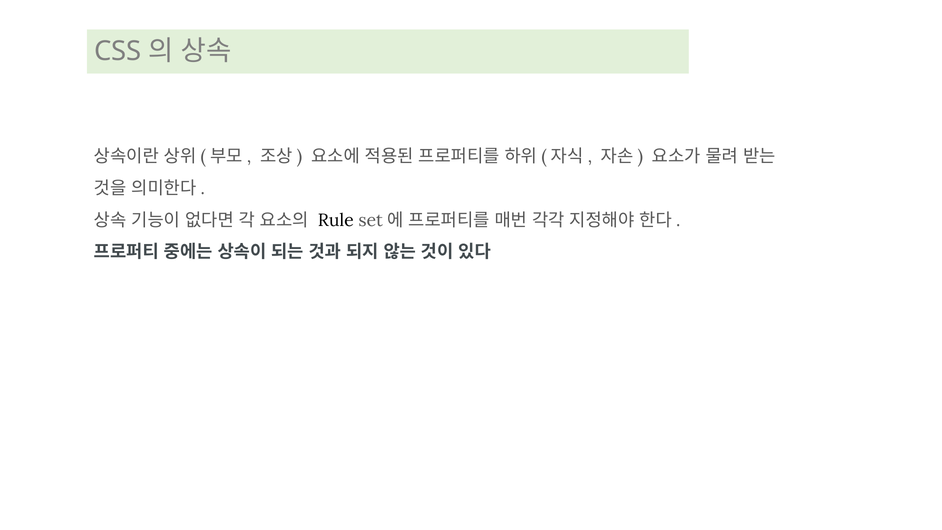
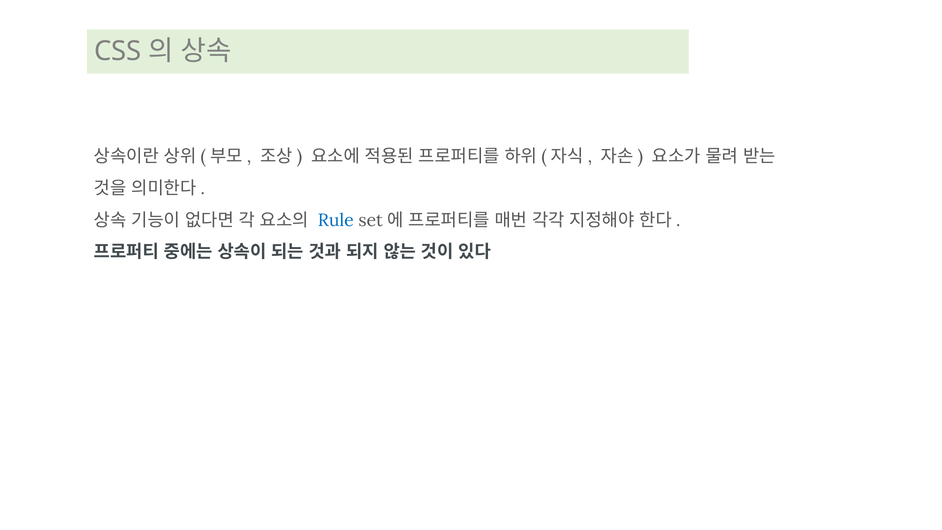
Rule colour: black -> blue (336, 220)
